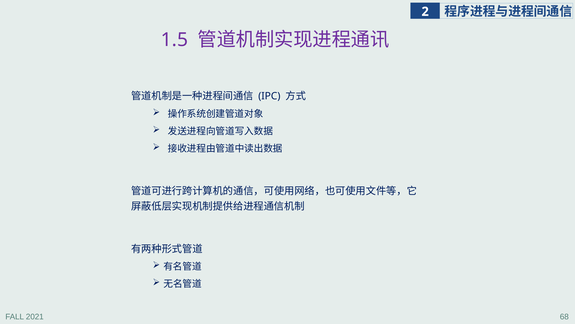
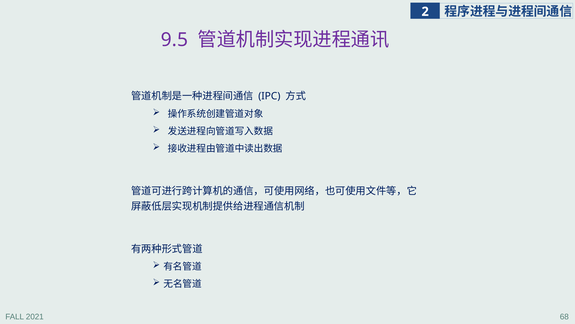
1.5: 1.5 -> 9.5 (174, 40)
